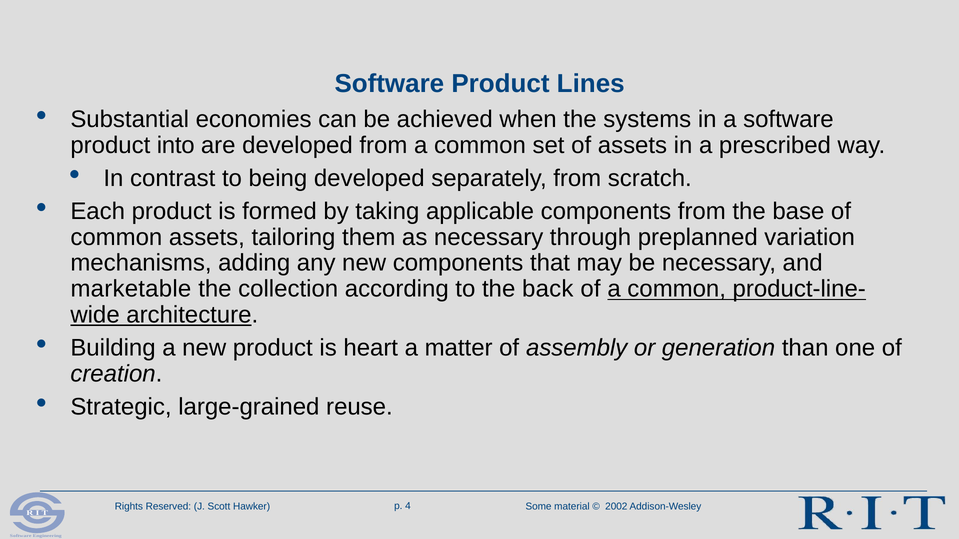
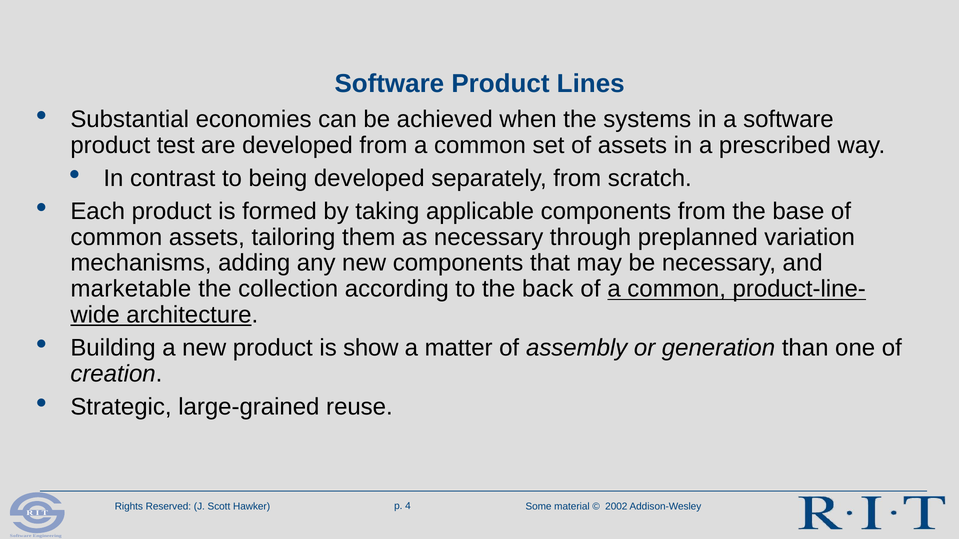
into: into -> test (176, 145)
heart: heart -> show (371, 348)
